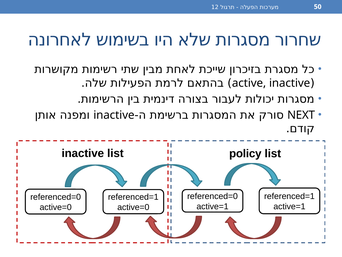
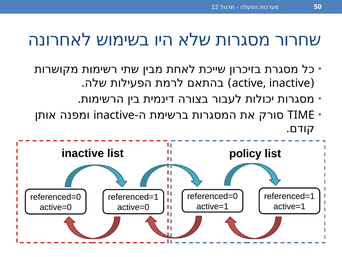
NEXT: NEXT -> TIME (301, 115)
